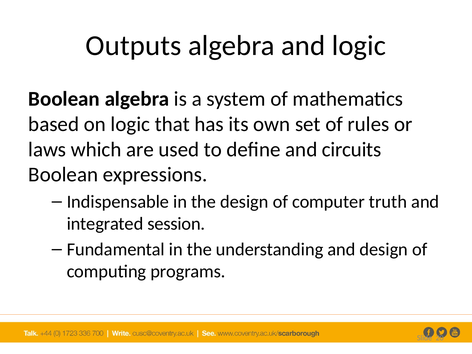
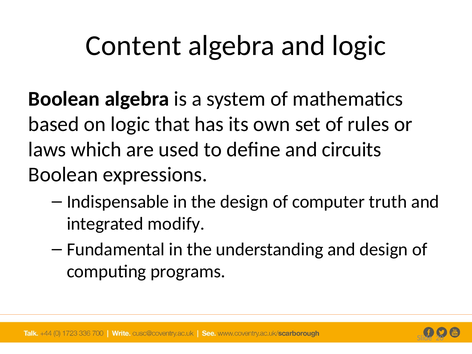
Outputs: Outputs -> Content (134, 46)
session: session -> modify (176, 224)
